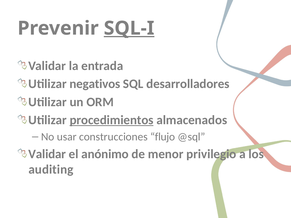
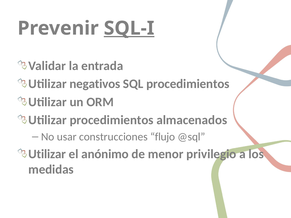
SQL desarrolladores: desarrolladores -> procedimientos (188, 84)
procedimientos underline: present -> none (112, 120)
Validar: Validar -> Utilizar (47, 154)
auditing: auditing -> medidas (51, 170)
